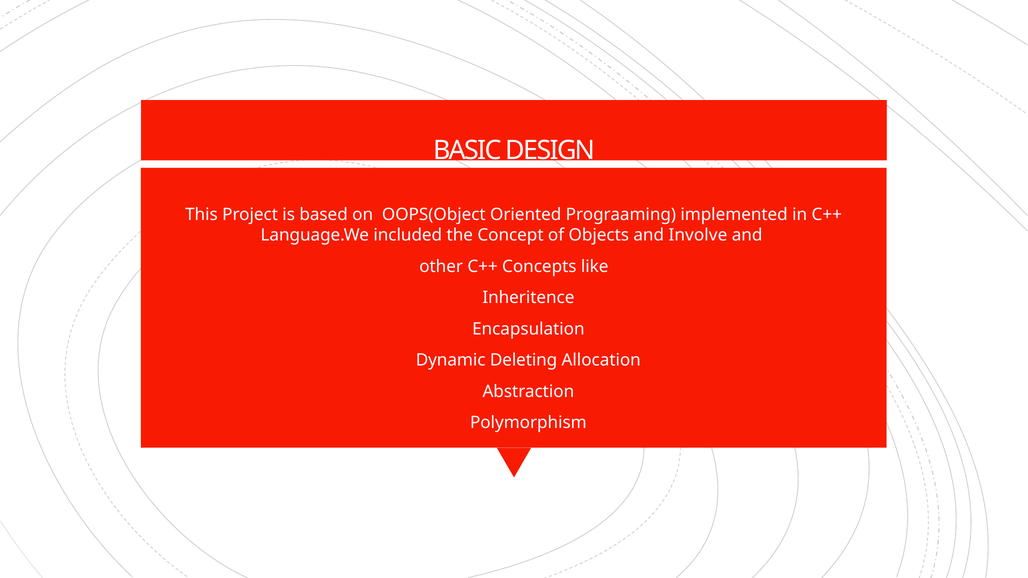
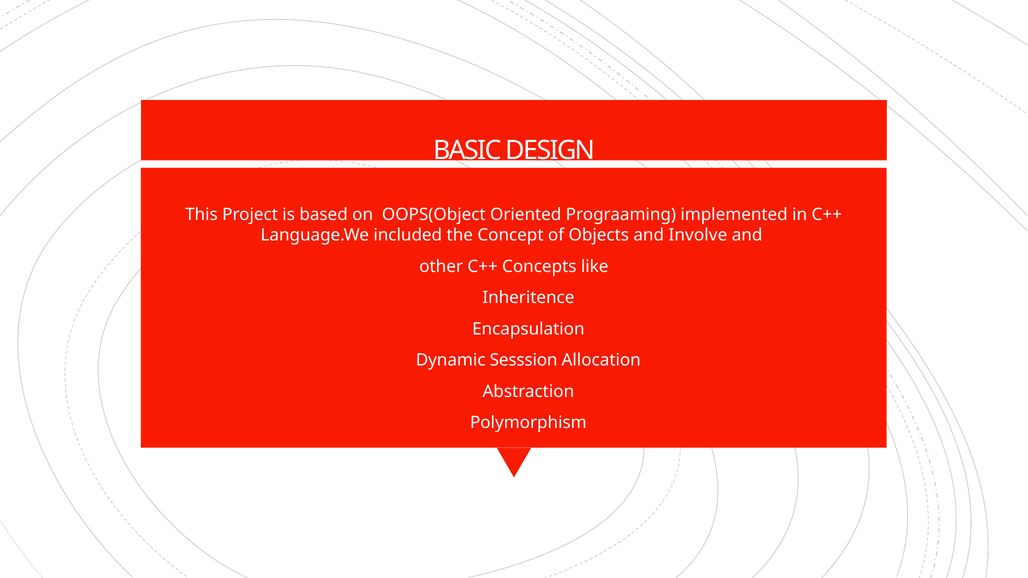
Deleting: Deleting -> Sesssion (524, 360)
